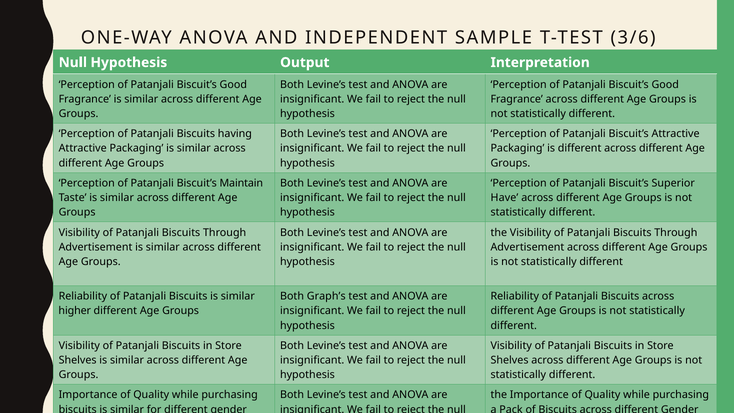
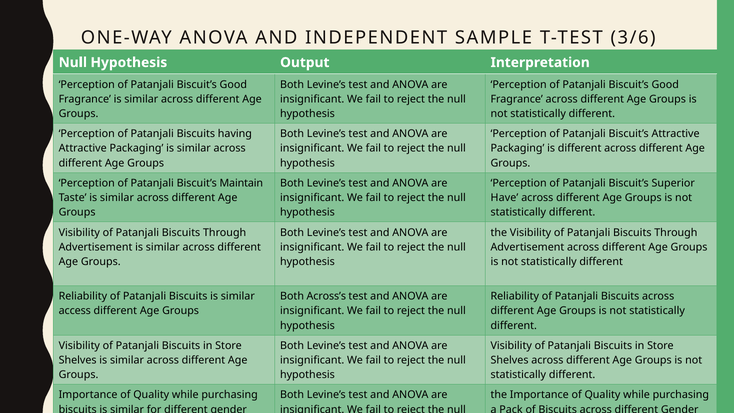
Graph’s: Graph’s -> Across’s (326, 296)
higher: higher -> access (75, 311)
